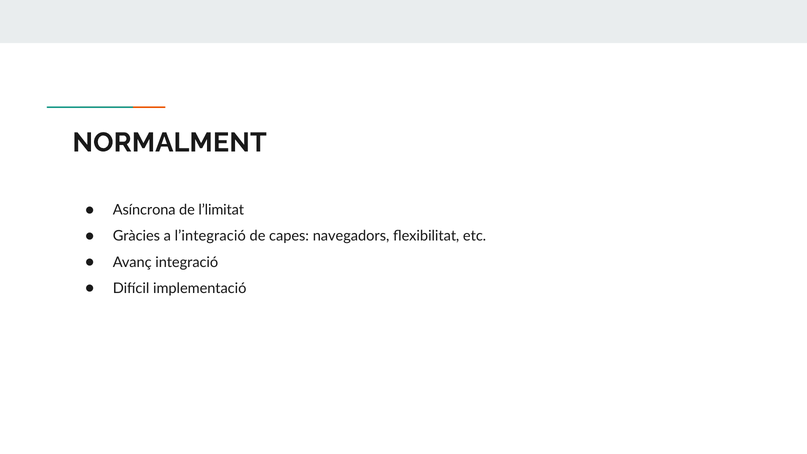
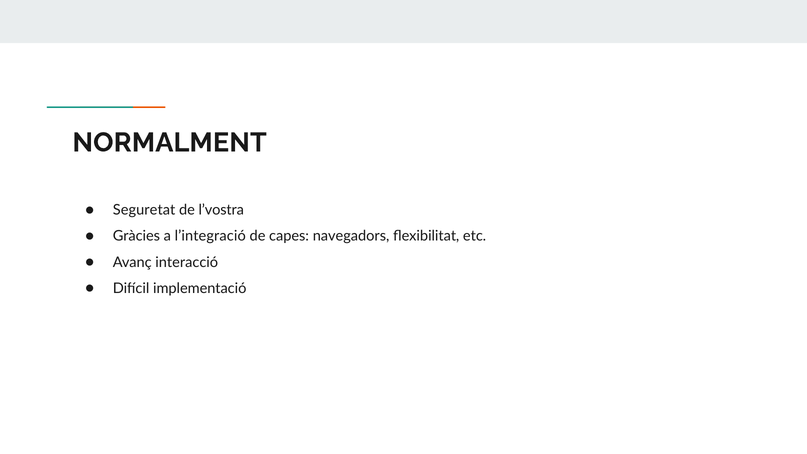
Asíncrona: Asíncrona -> Seguretat (144, 210)
l’limitat: l’limitat -> l’vostra (221, 210)
integració: integració -> interacció (187, 262)
